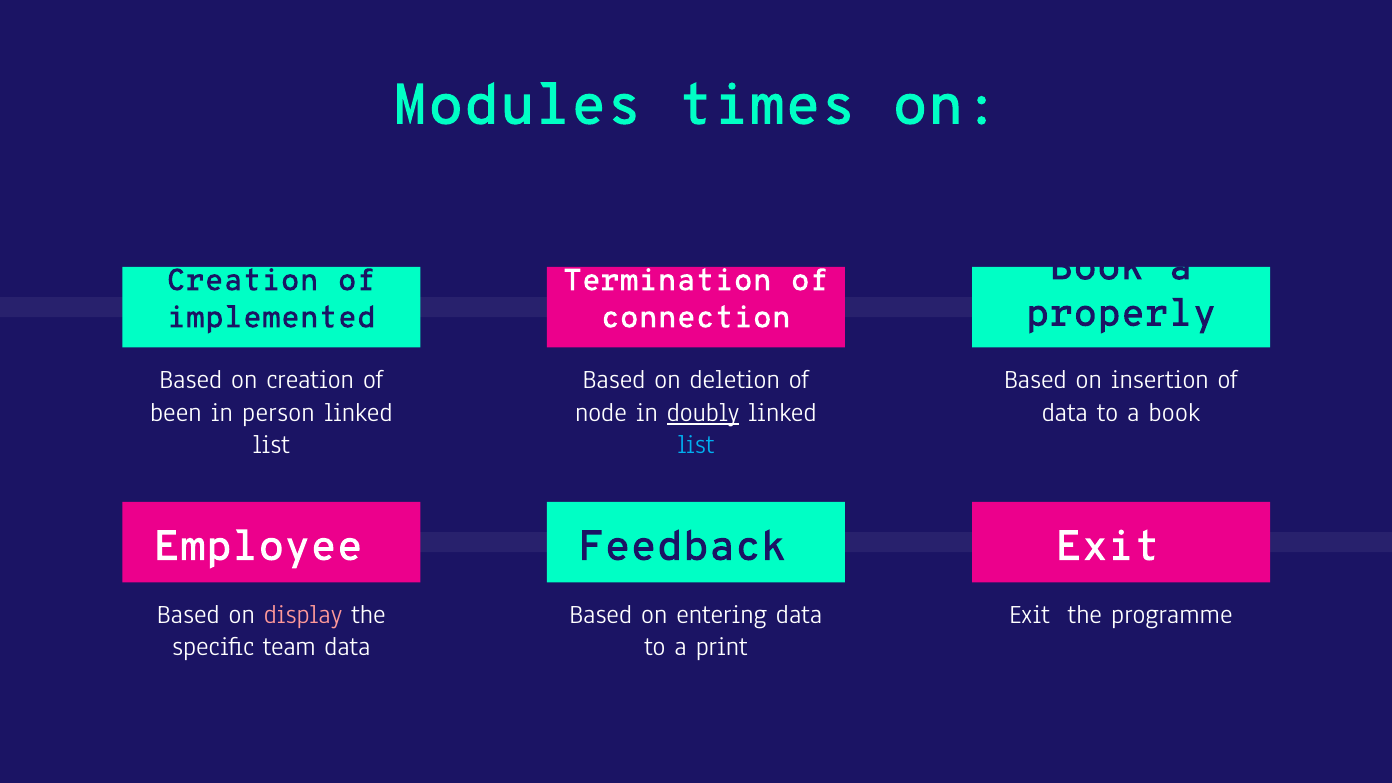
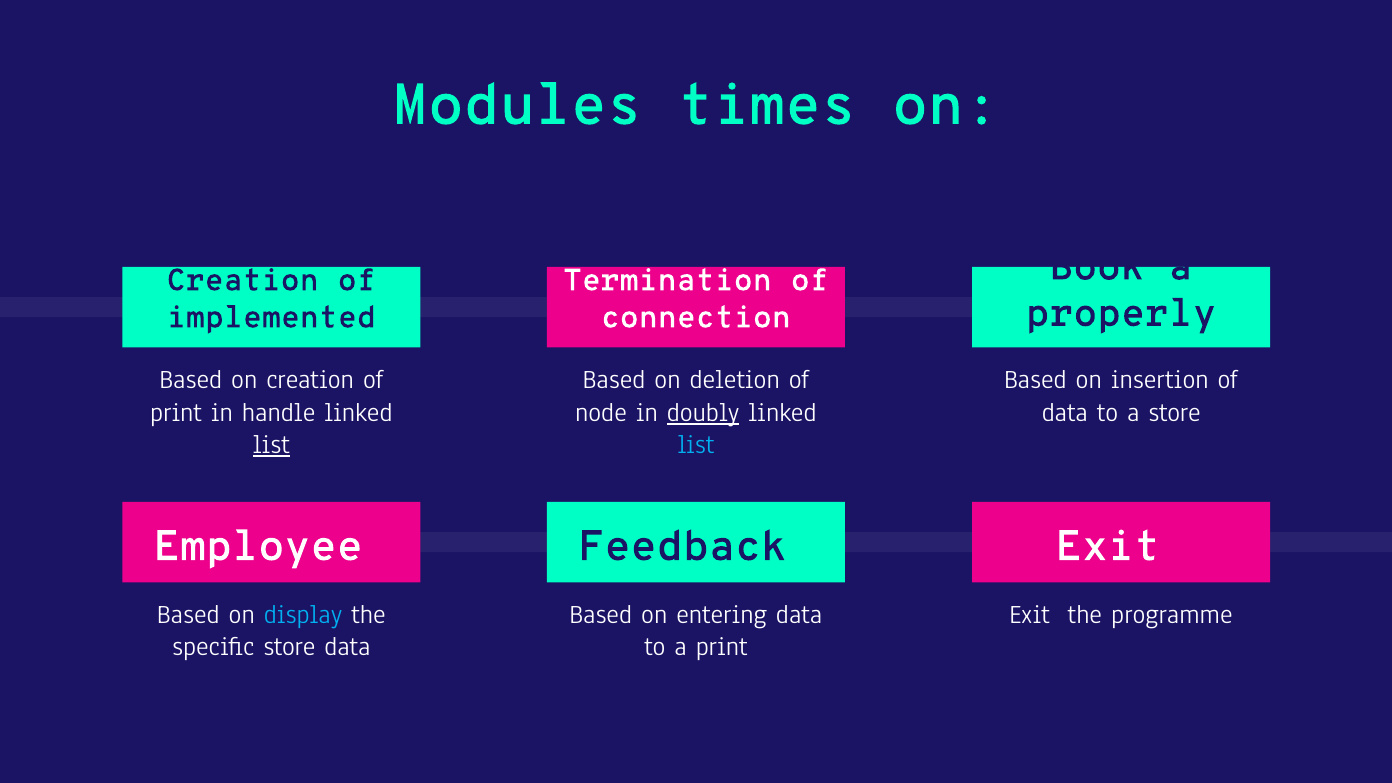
been: been -> print (176, 412)
person: person -> handle (279, 412)
a book: book -> store (1175, 412)
list underline: none -> present (271, 445)
display colour: pink -> light blue (303, 615)
specific team: team -> store (289, 647)
